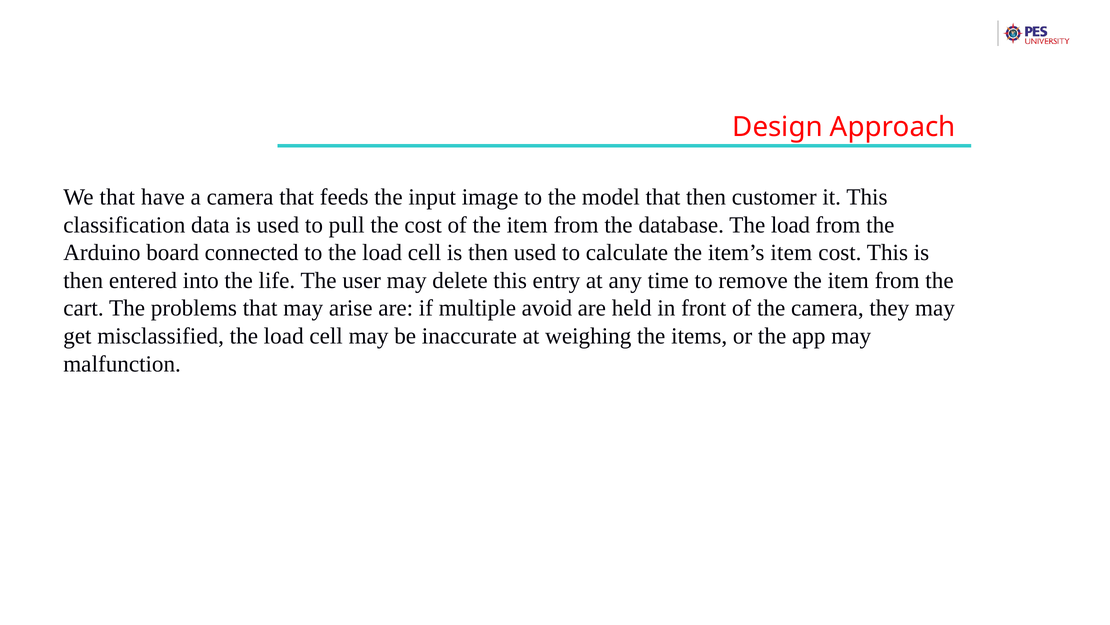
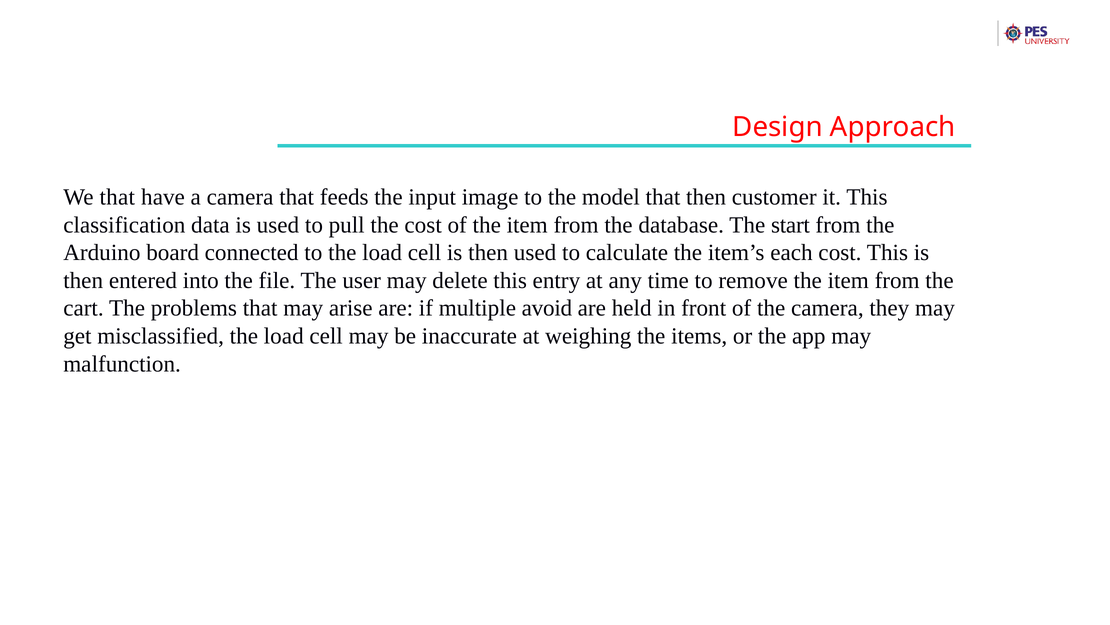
database The load: load -> start (790, 225)
item’s item: item -> each (791, 253)
life: life -> file (277, 280)
